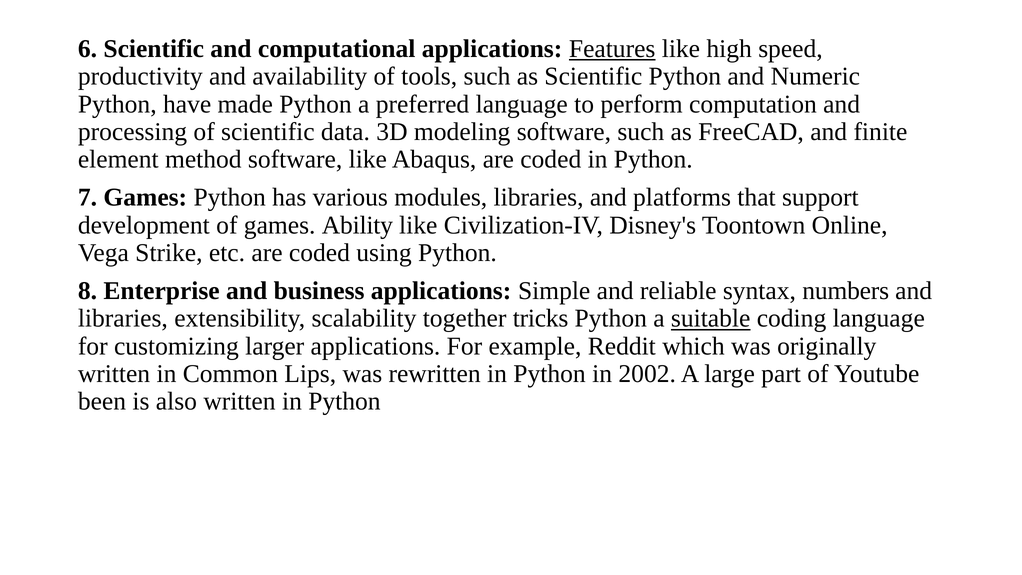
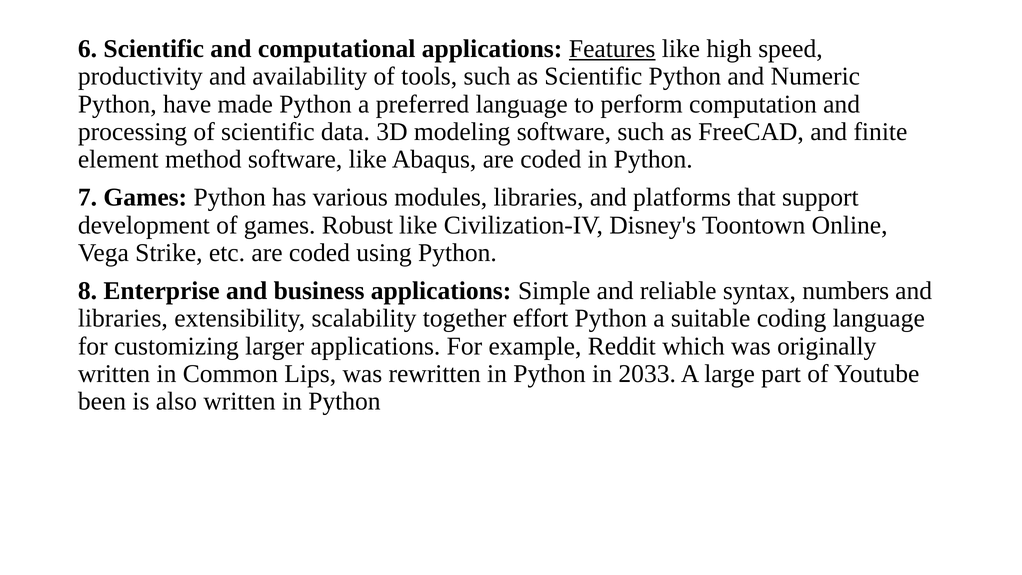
Ability: Ability -> Robust (357, 225)
tricks: tricks -> effort (541, 318)
suitable underline: present -> none (711, 318)
2002: 2002 -> 2033 (647, 374)
